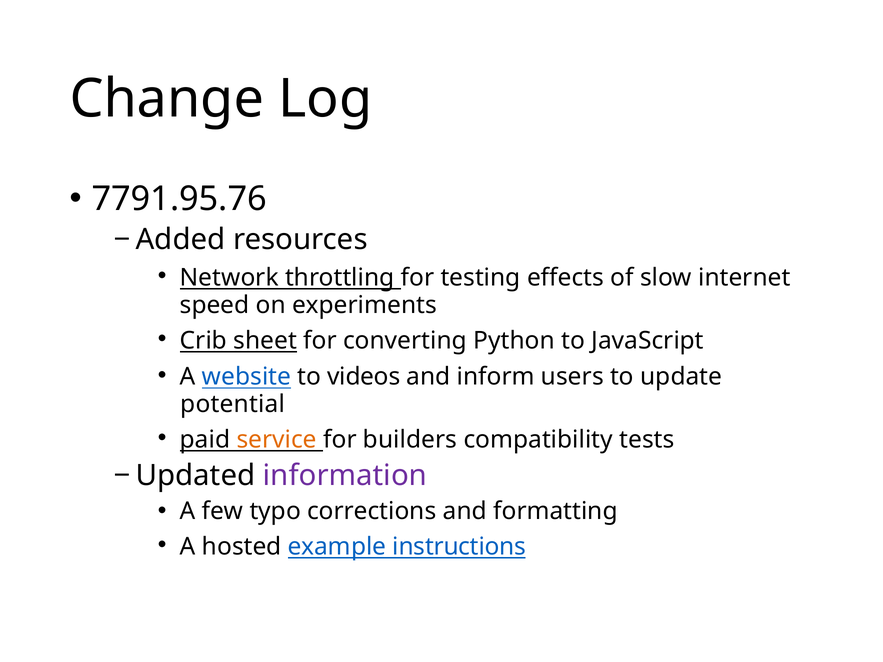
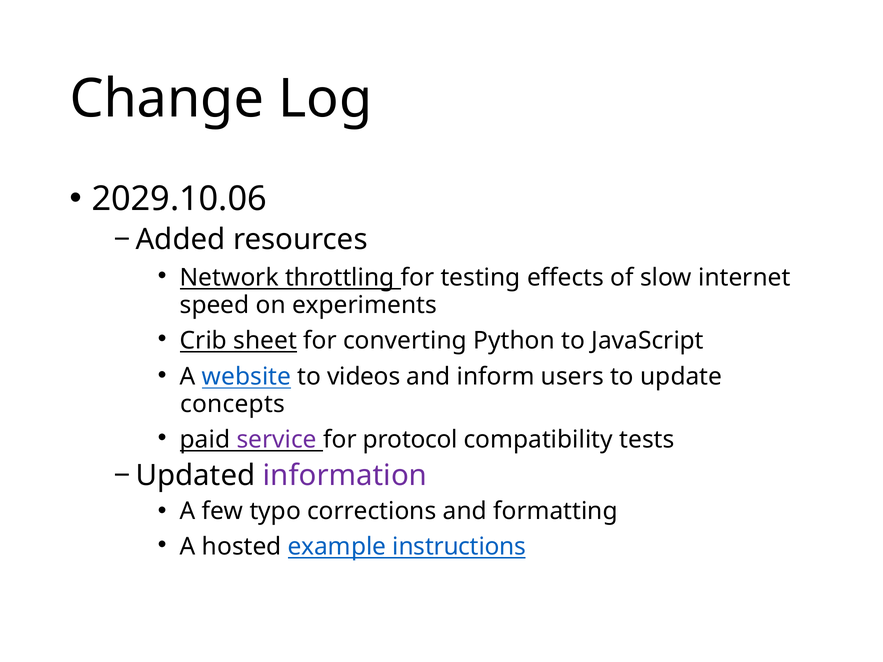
7791.95.76: 7791.95.76 -> 2029.10.06 (179, 199)
potential: potential -> concepts (233, 404)
service colour: orange -> purple (277, 440)
builders: builders -> protocol (410, 440)
